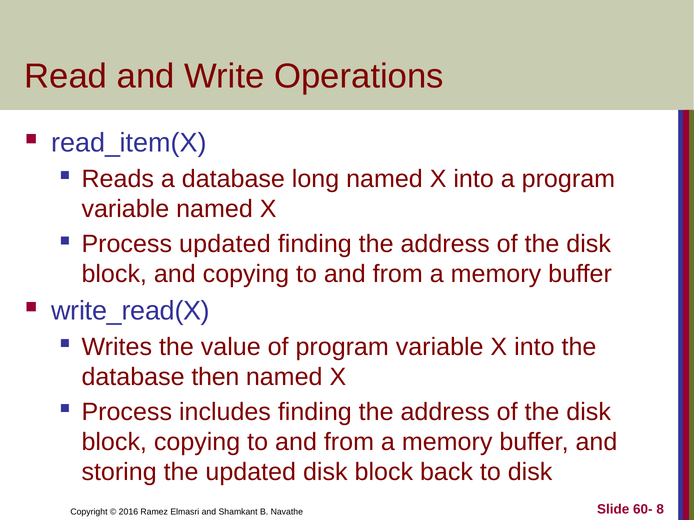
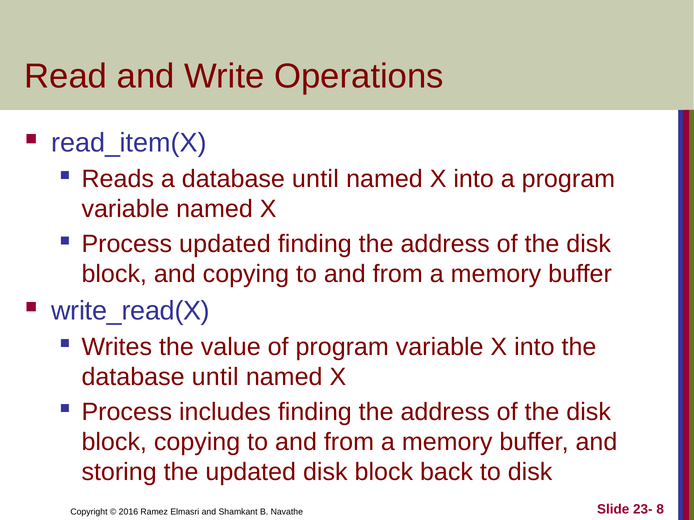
a database long: long -> until (315, 179)
then: then -> until (215, 377)
60-: 60- -> 23- (643, 510)
